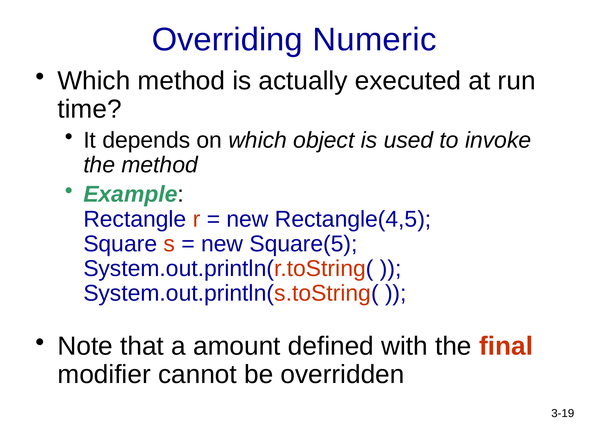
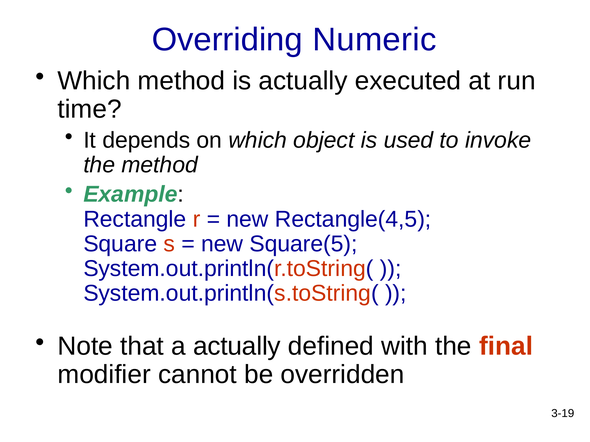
a amount: amount -> actually (237, 347)
